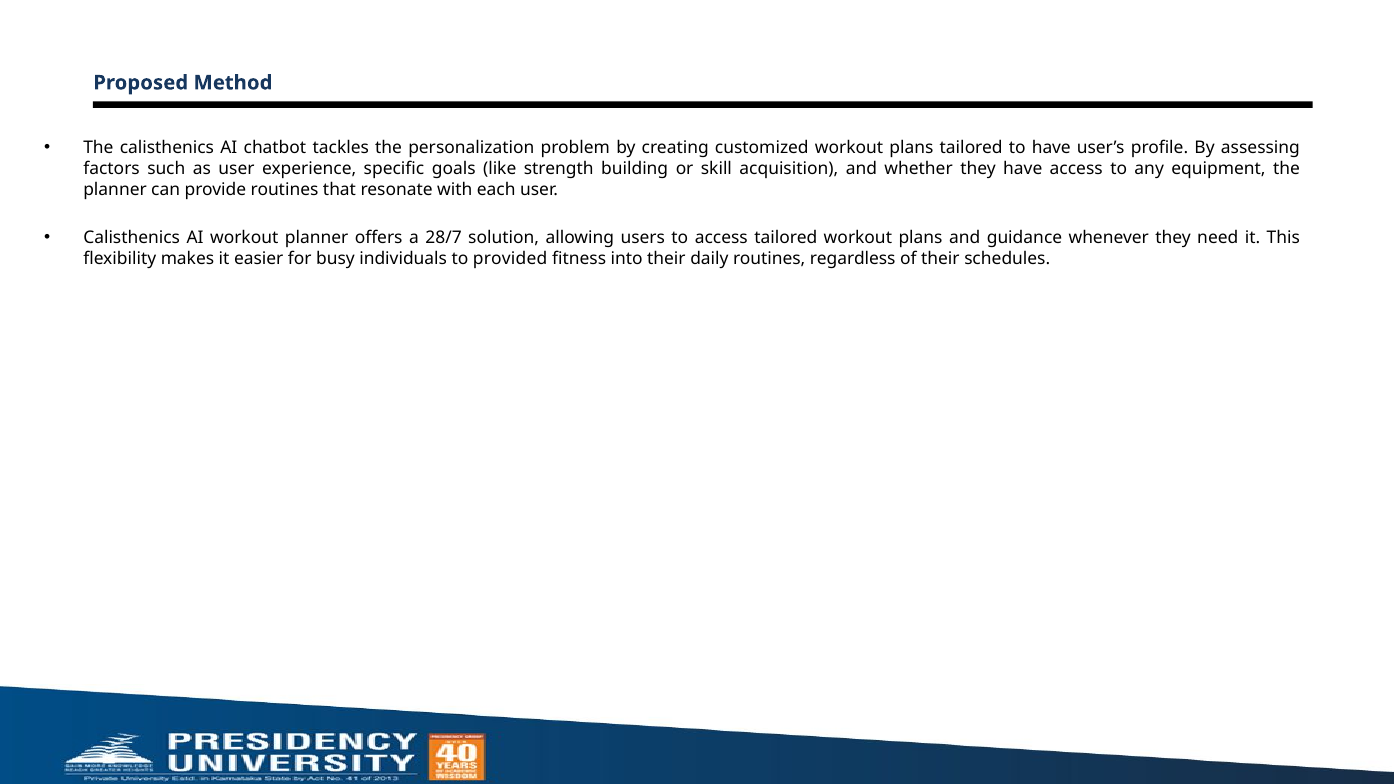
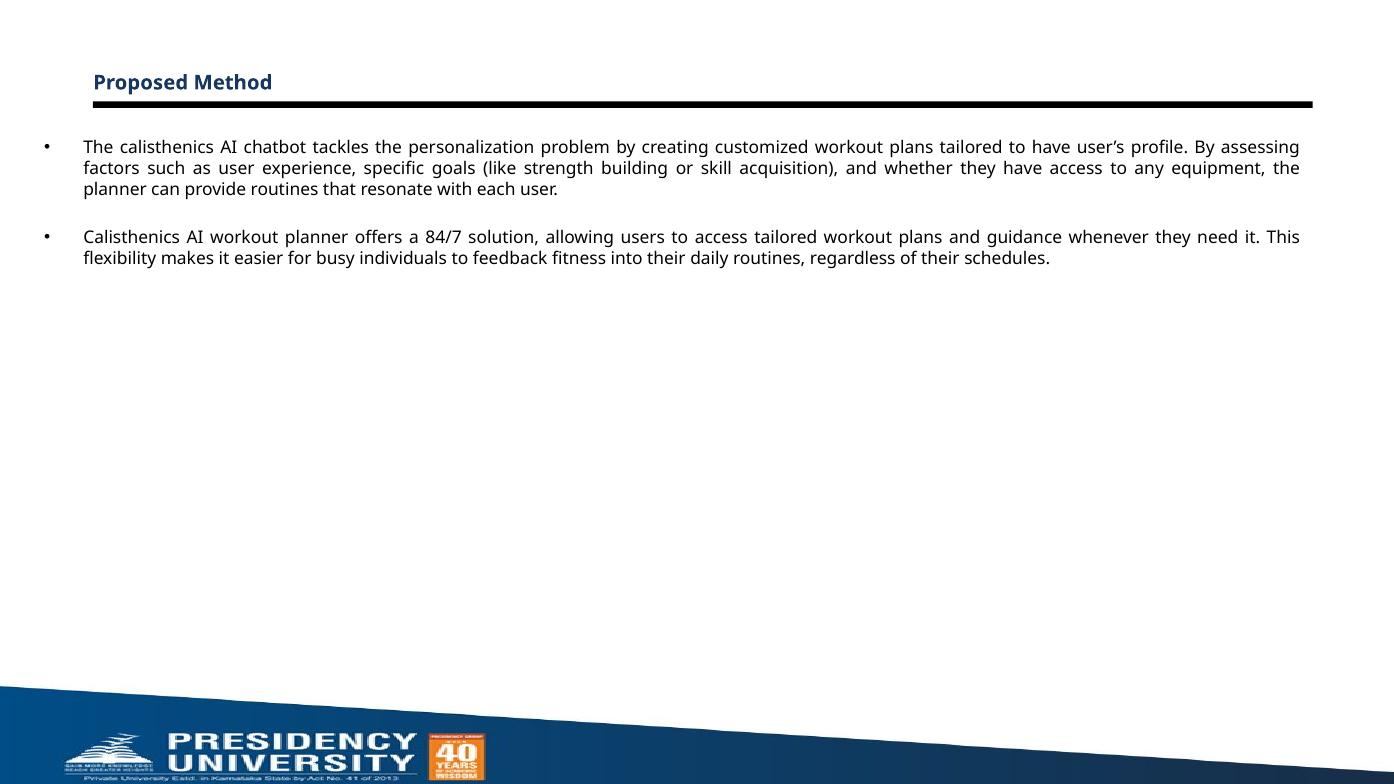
28/7: 28/7 -> 84/7 (444, 238)
provided: provided -> feedback (510, 259)
